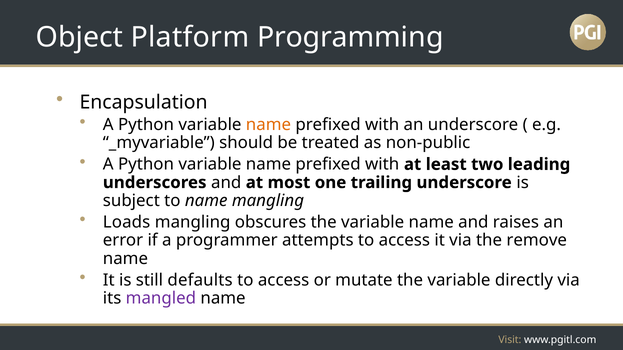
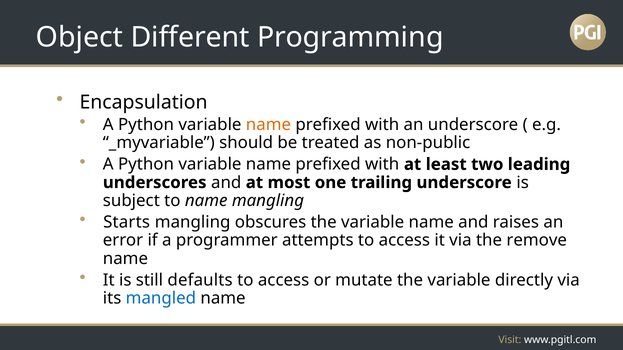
Platform: Platform -> Different (190, 38)
Loads: Loads -> Starts (127, 222)
mangled colour: purple -> blue (161, 299)
